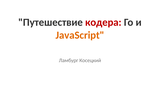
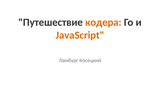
кодера colour: red -> orange (103, 22)
